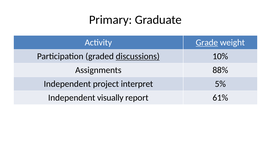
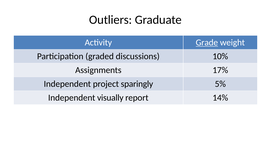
Primary: Primary -> Outliers (111, 20)
discussions underline: present -> none (138, 56)
88%: 88% -> 17% (220, 70)
interpret: interpret -> sparingly (137, 84)
61%: 61% -> 14% (220, 97)
